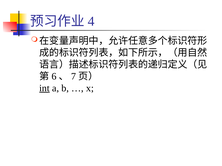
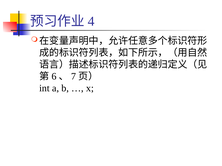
int underline: present -> none (44, 88)
